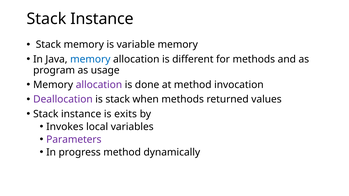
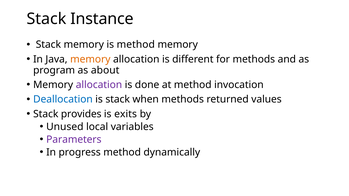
is variable: variable -> method (136, 45)
memory colour: blue -> orange (90, 59)
usage: usage -> about (105, 70)
Deallocation colour: purple -> blue (63, 99)
instance: instance -> provides (81, 114)
Invokes: Invokes -> Unused (65, 127)
